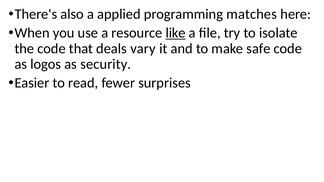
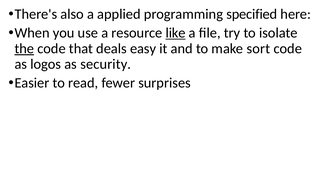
matches: matches -> specified (252, 14)
the underline: none -> present (24, 49)
vary: vary -> easy (143, 49)
safe: safe -> sort (258, 49)
